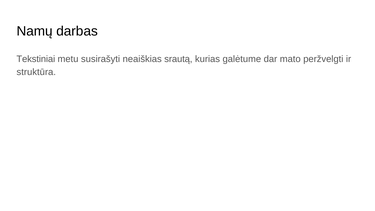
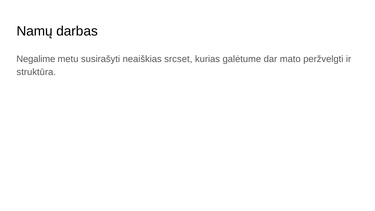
Tekstiniai: Tekstiniai -> Negalime (36, 59)
srautą: srautą -> srcset (178, 59)
